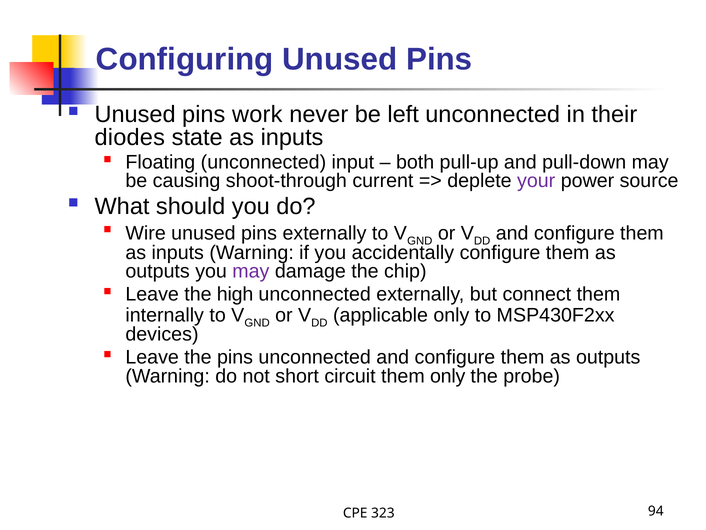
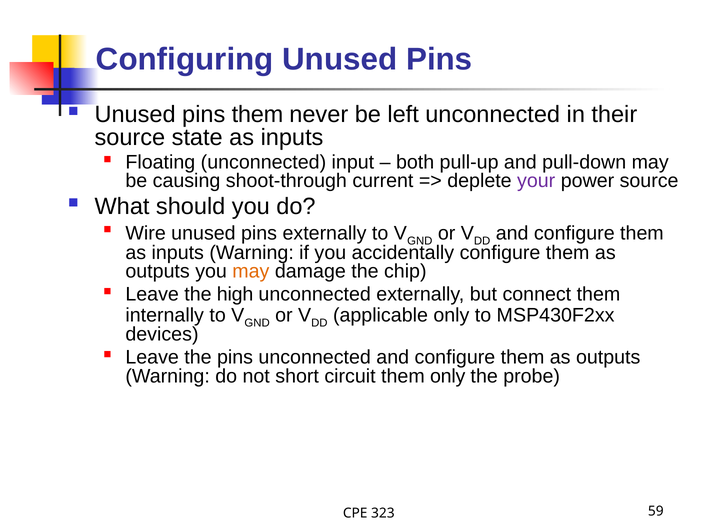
pins work: work -> them (257, 115)
diodes: diodes -> source (130, 137)
may colour: purple -> orange (251, 271)
94: 94 -> 59 (656, 511)
